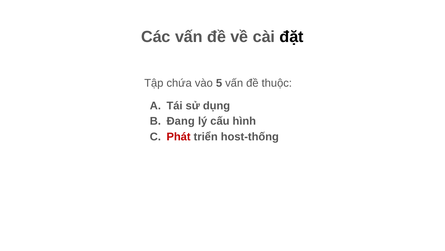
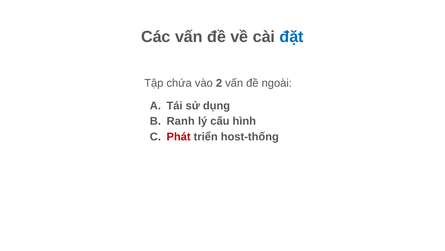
đặt colour: black -> blue (292, 37)
5: 5 -> 2 (219, 83)
thuộc: thuộc -> ngoài (277, 83)
Đang: Đang -> Ranh (181, 121)
